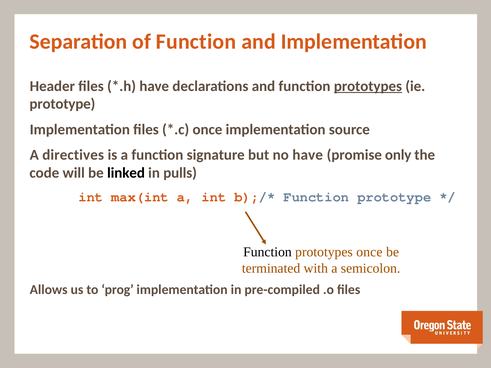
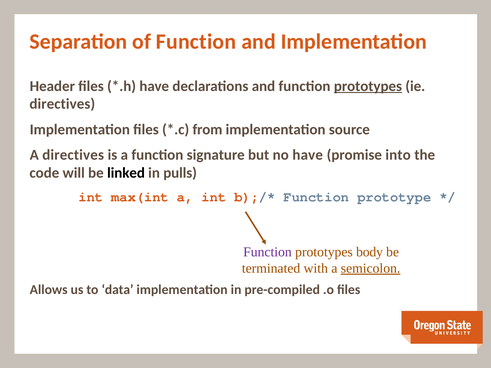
prototype: prototype -> directives (62, 104)
once: once -> from (207, 130)
only: only -> into (398, 155)
Function colour: black -> purple (267, 252)
prototypes once: once -> body (370, 252)
semicolon underline: none -> present (371, 268)
prog: prog -> data (118, 290)
